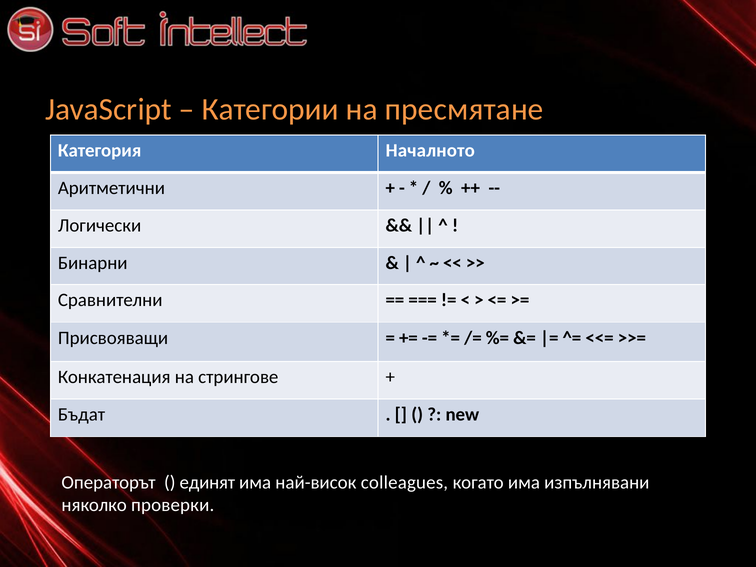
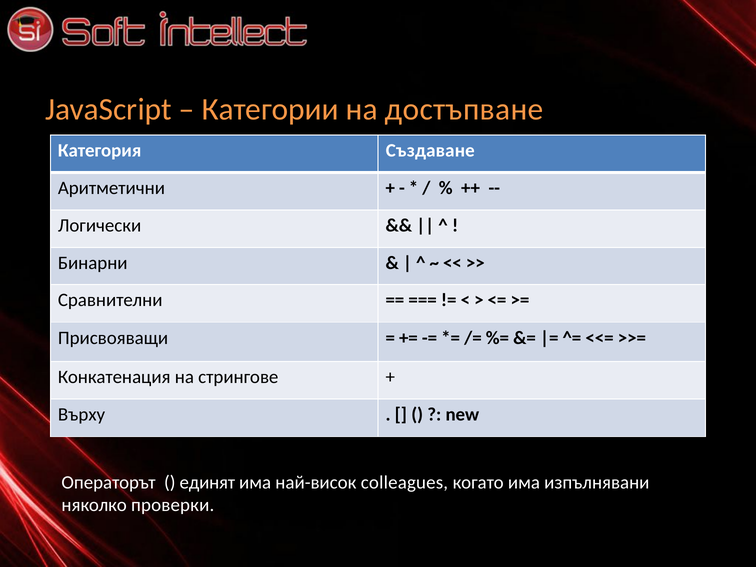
пресмятане: пресмятане -> достъпване (464, 110)
Началното: Началното -> Създаване (430, 150)
Бъдат: Бъдат -> Върху (82, 415)
